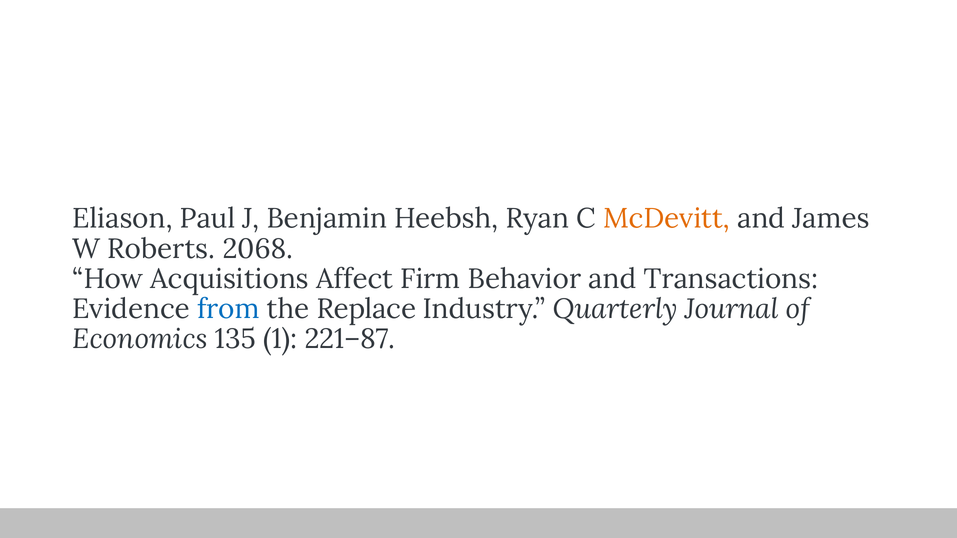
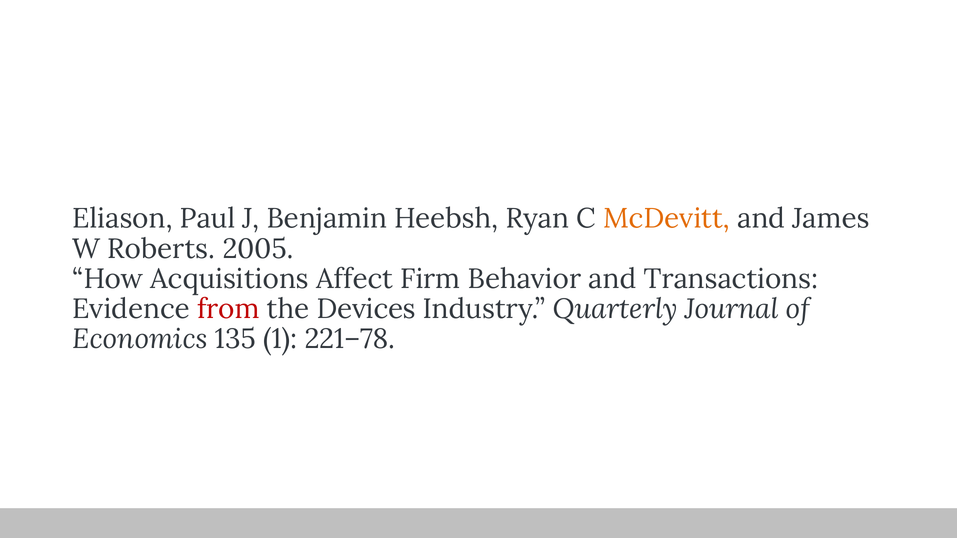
2068: 2068 -> 2005 (258, 249)
from colour: blue -> red (228, 309)
Replace: Replace -> Devices (366, 309)
221–87: 221–87 -> 221–78 (350, 339)
